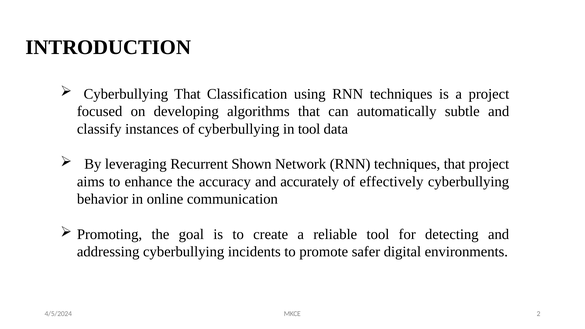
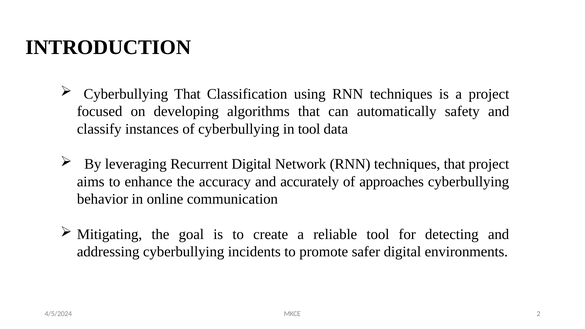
subtle: subtle -> safety (462, 111)
Recurrent Shown: Shown -> Digital (252, 164)
effectively: effectively -> approaches (392, 182)
Promoting: Promoting -> Mitigating (110, 234)
